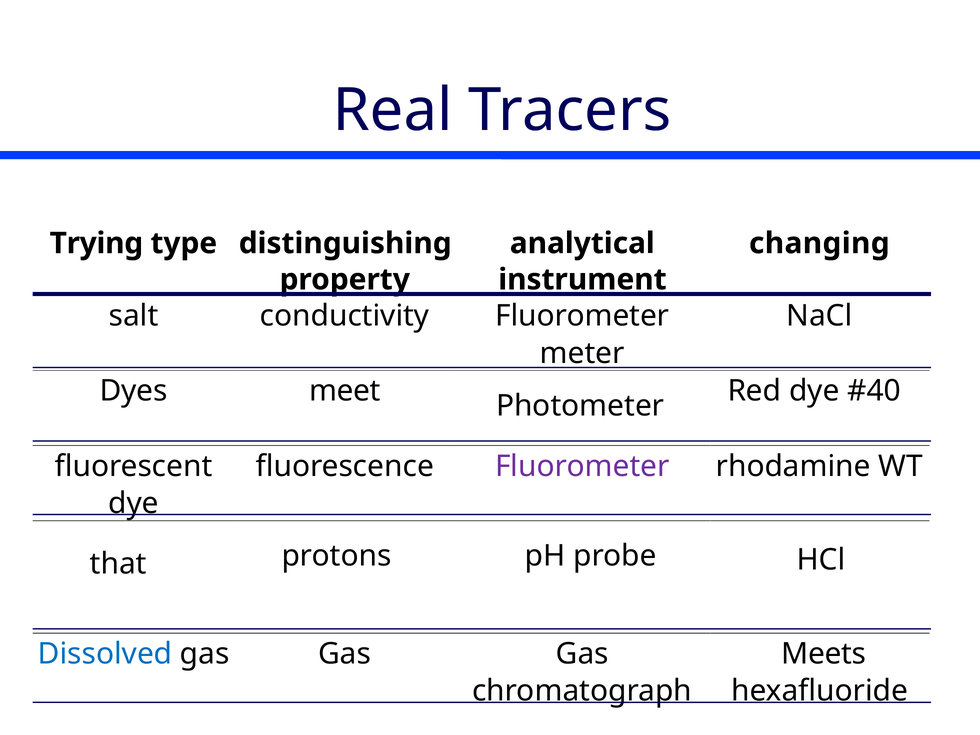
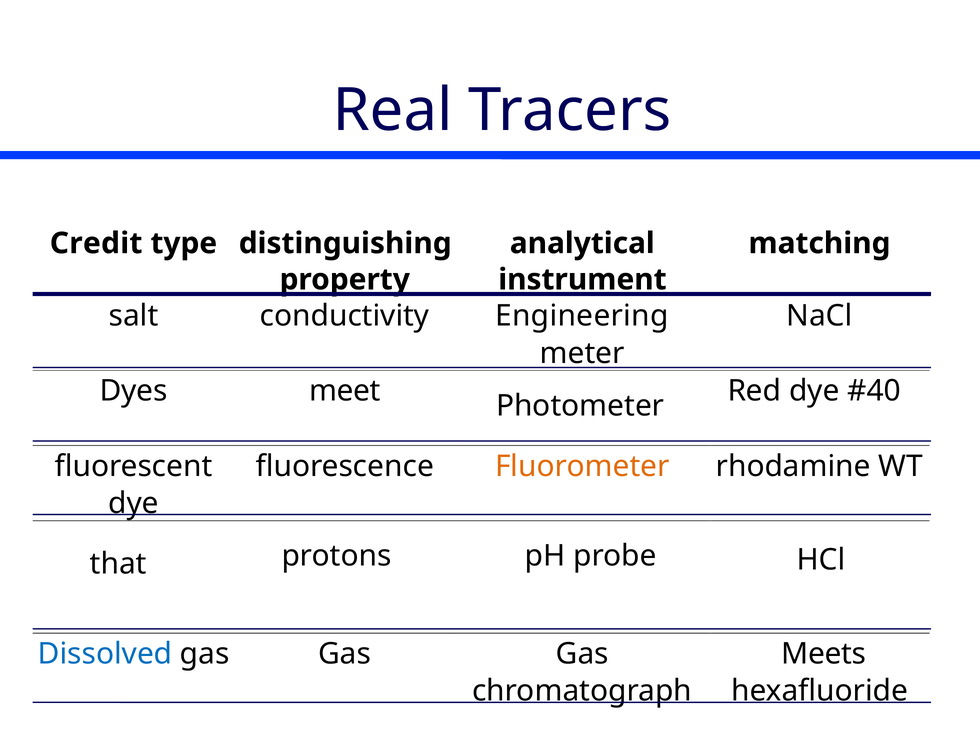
Trying: Trying -> Credit (96, 243)
changing: changing -> matching (819, 243)
conductivity Fluorometer: Fluorometer -> Engineering (582, 316)
Fluorometer colour: purple -> orange (582, 466)
